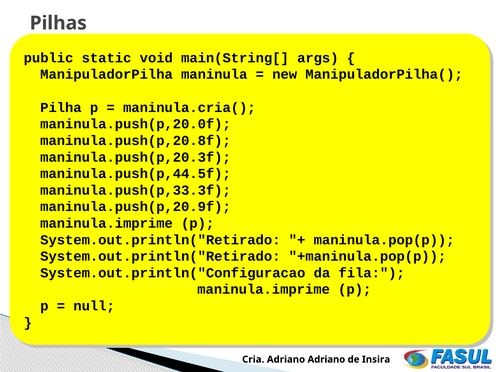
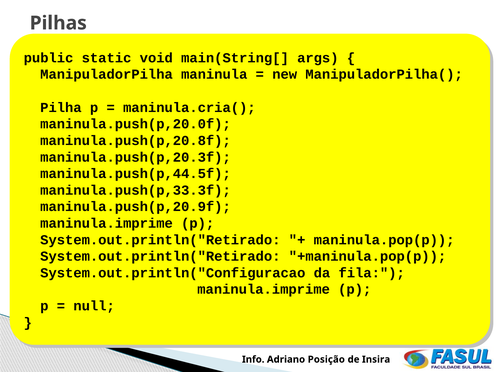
Cria: Cria -> Info (253, 359)
Adriano Adriano: Adriano -> Posição (326, 359)
